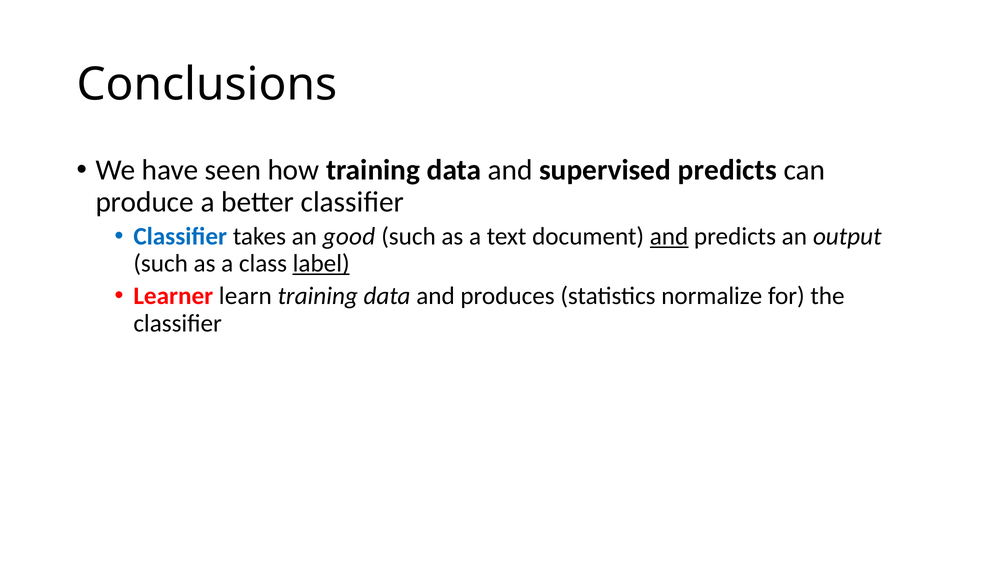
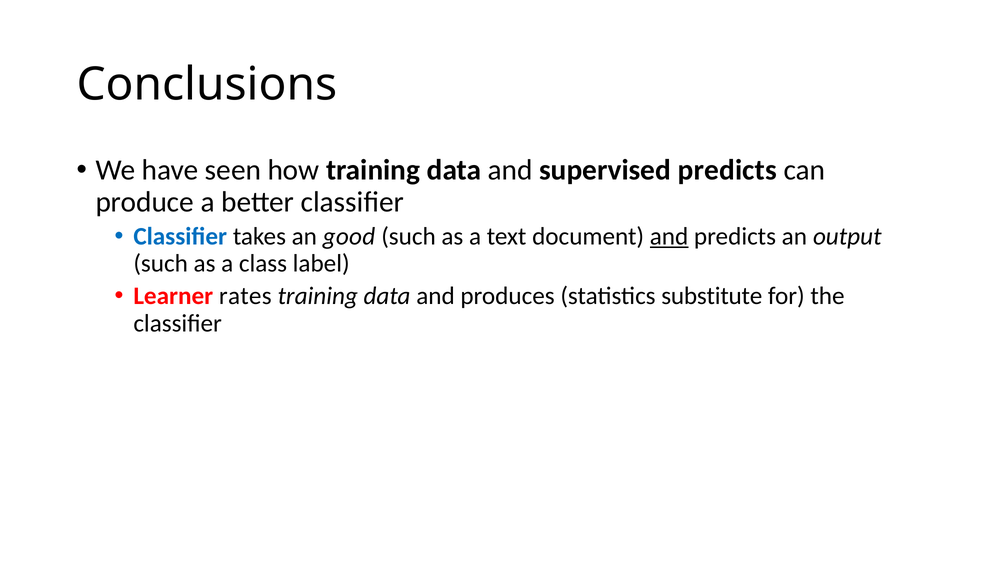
label underline: present -> none (321, 264)
learn: learn -> rates (245, 296)
normalize: normalize -> substitute (712, 296)
